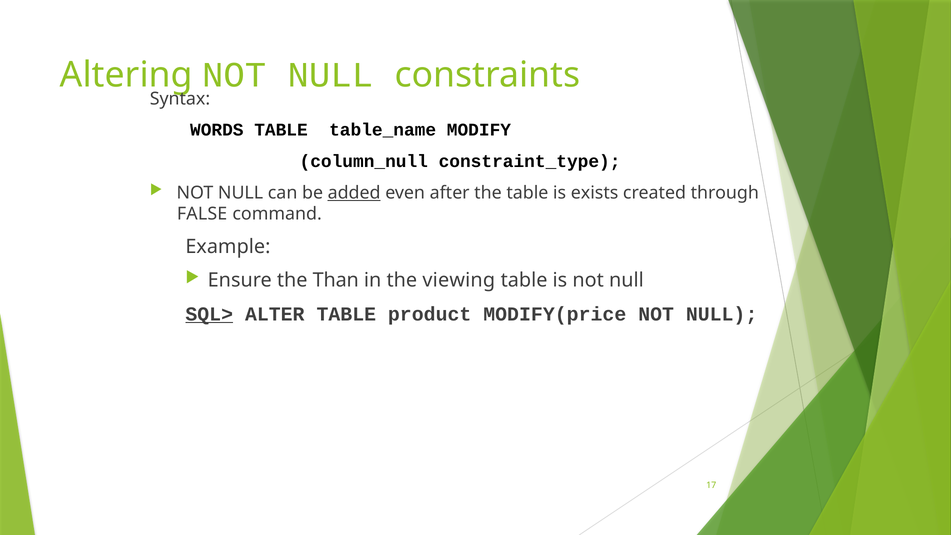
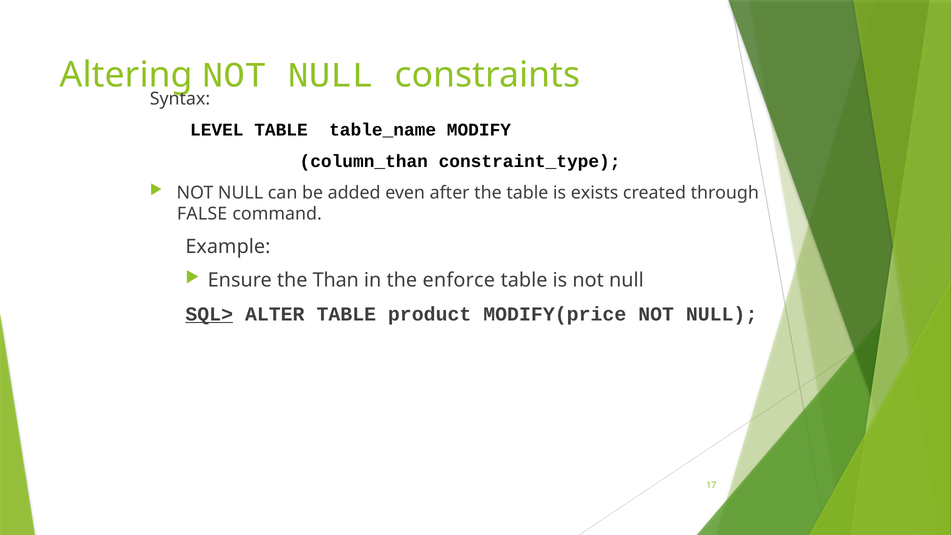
WORDS: WORDS -> LEVEL (217, 130)
column_null: column_null -> column_than (364, 161)
added underline: present -> none (354, 193)
viewing: viewing -> enforce (459, 280)
